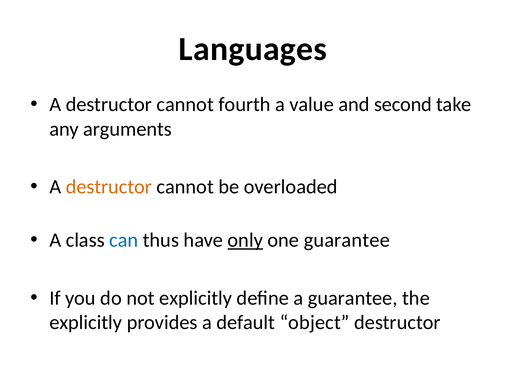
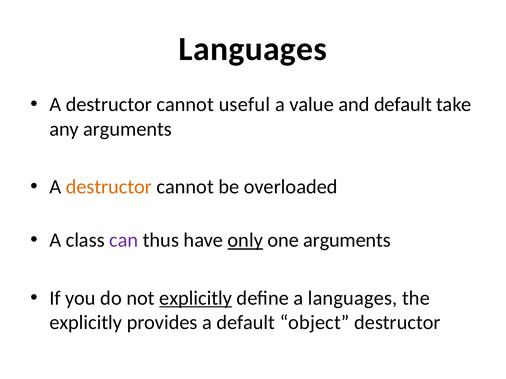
fourth: fourth -> useful (244, 105)
and second: second -> default (403, 105)
can colour: blue -> purple (124, 241)
one guarantee: guarantee -> arguments (347, 241)
explicitly underline: none -> present (196, 298)
a guarantee: guarantee -> languages (353, 298)
